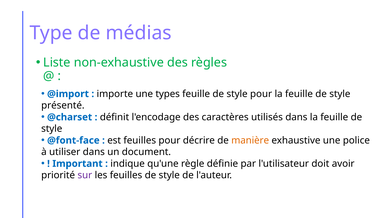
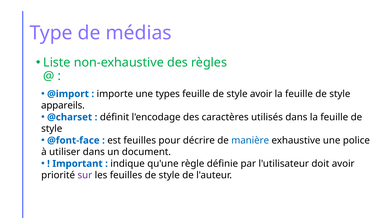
style pour: pour -> avoir (261, 94)
présenté: présenté -> appareils (63, 106)
manière colour: orange -> blue (250, 141)
